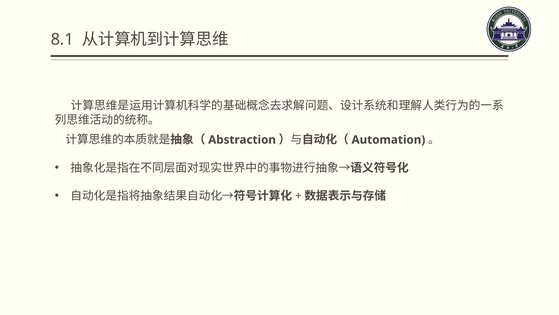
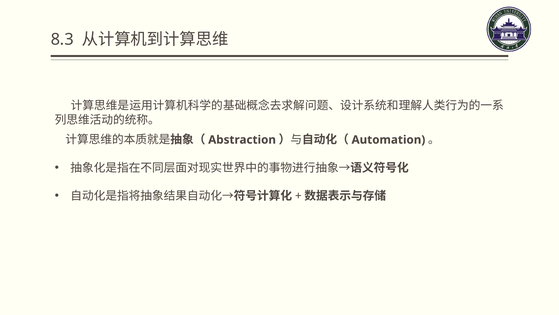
8.1: 8.1 -> 8.3 (62, 39)
